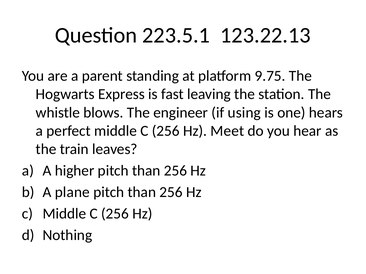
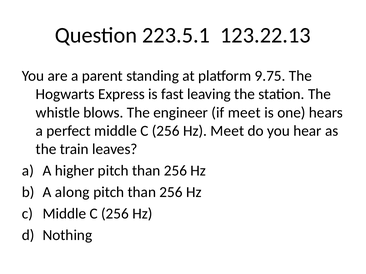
if using: using -> meet (244, 113)
plane: plane -> along (72, 192)
